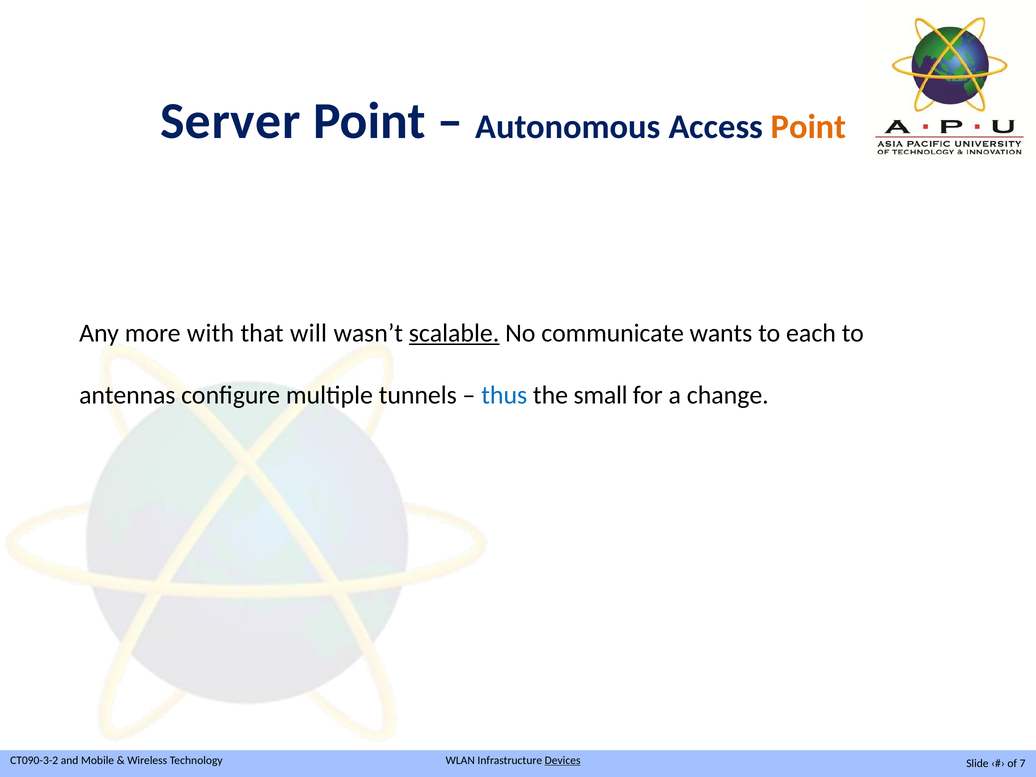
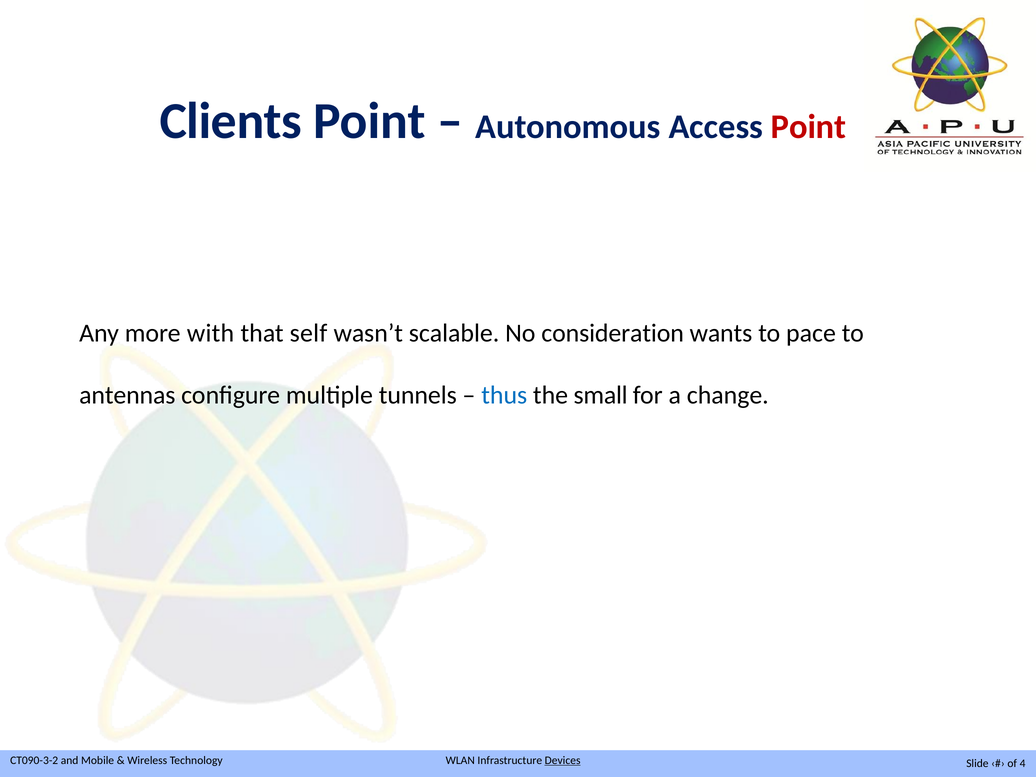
Server: Server -> Clients (231, 121)
Point colour: orange -> red (809, 127)
will: will -> self (308, 333)
scalable underline: present -> none (454, 333)
communicate: communicate -> consideration (613, 333)
each: each -> pace (811, 333)
7: 7 -> 4 (1023, 763)
